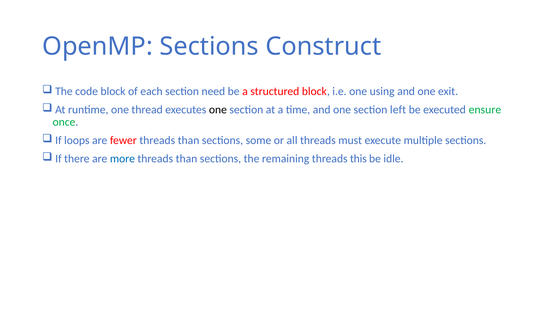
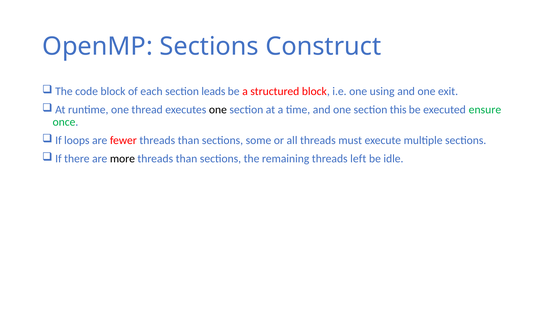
need: need -> leads (213, 91)
left: left -> this (398, 109)
more colour: blue -> black (122, 158)
this: this -> left (358, 158)
